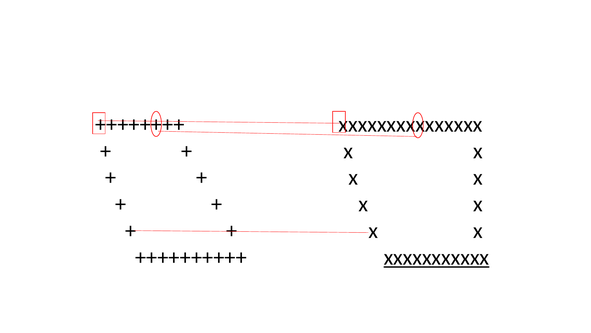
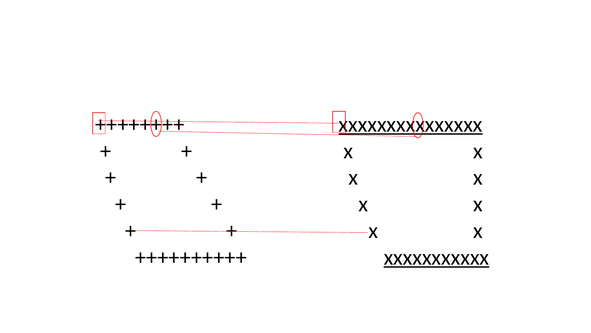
xxxxxxxxxxxxxxx underline: none -> present (411, 124)
